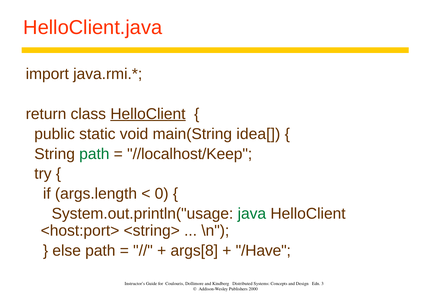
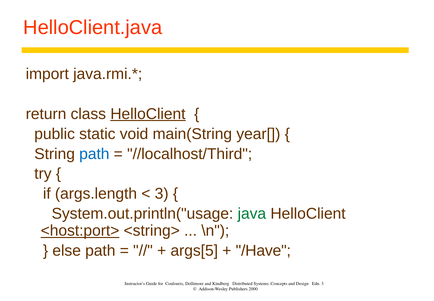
idea[: idea[ -> year[ (258, 134)
path colour: green -> blue (94, 154)
//localhost/Keep: //localhost/Keep -> //localhost/Third (190, 154)
0: 0 -> 3 (162, 193)
<host:port> underline: none -> present (80, 230)
args[8: args[8 -> args[5 (194, 250)
